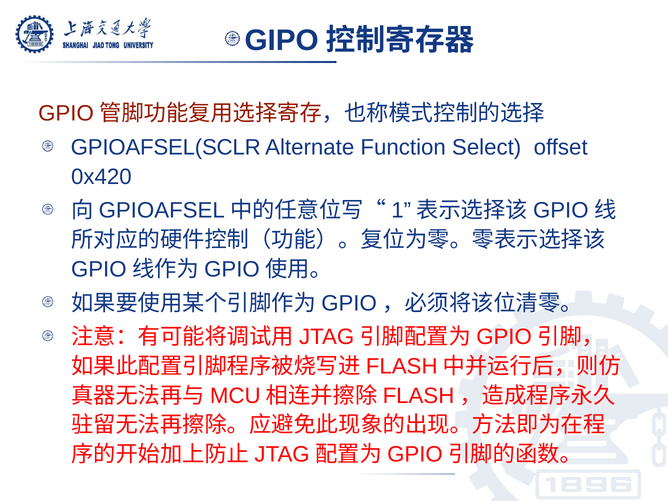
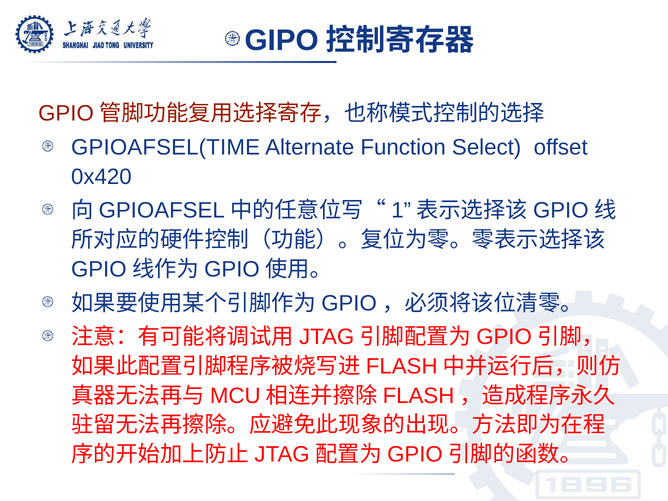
GPIOAFSEL(SCLR: GPIOAFSEL(SCLR -> GPIOAFSEL(TIME (166, 147)
